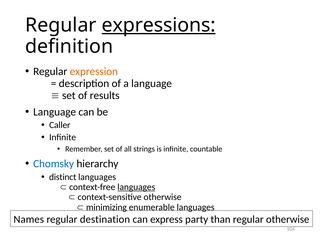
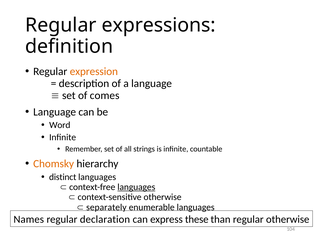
expressions underline: present -> none (159, 25)
results: results -> comes (105, 95)
Caller: Caller -> Word (60, 125)
Chomsky colour: blue -> orange (54, 164)
minimizing: minimizing -> separately (106, 207)
destination: destination -> declaration (105, 219)
party: party -> these (197, 219)
